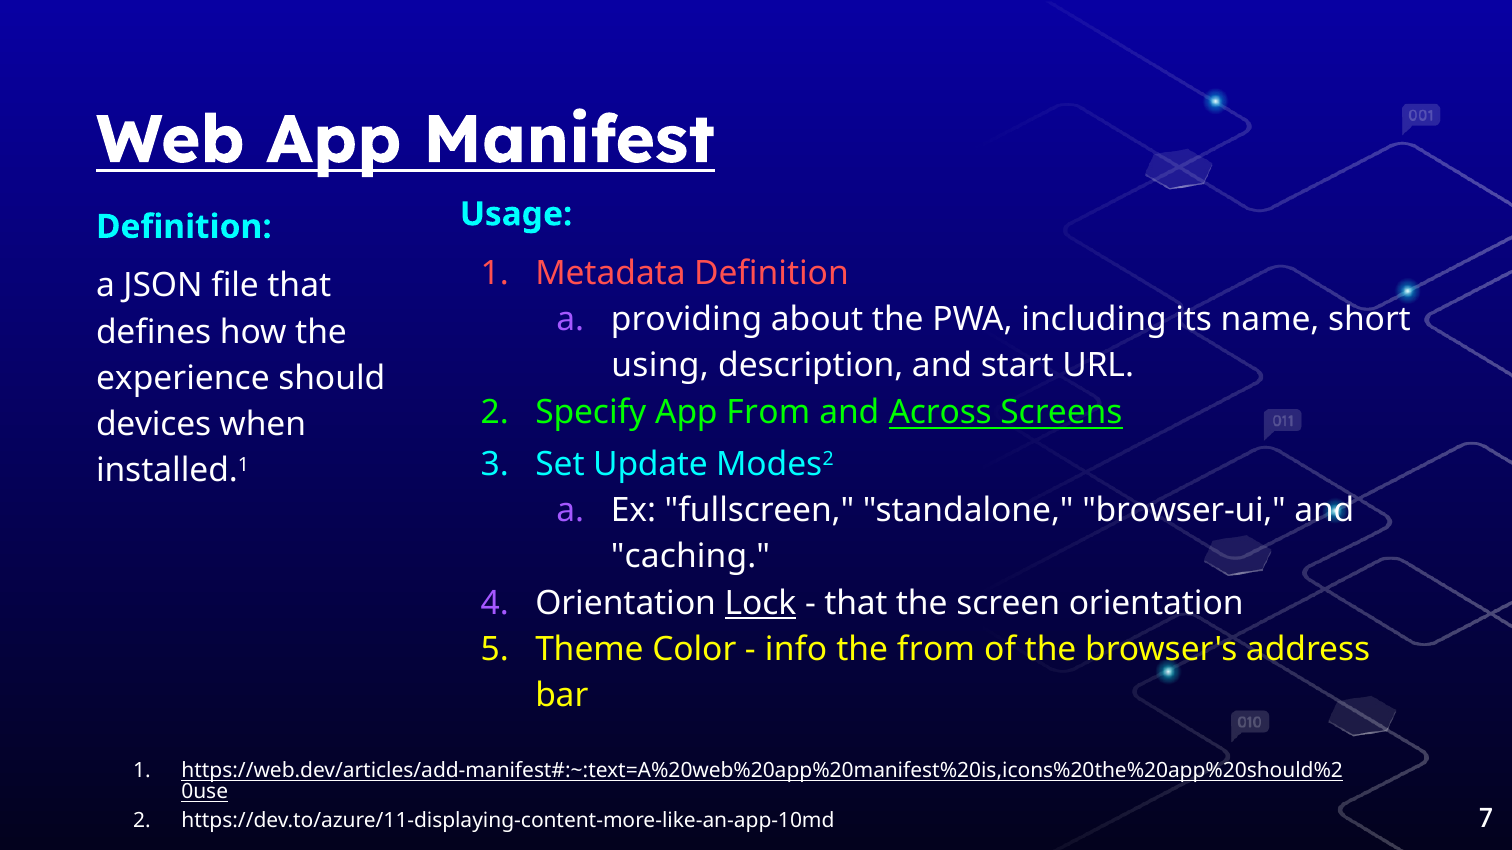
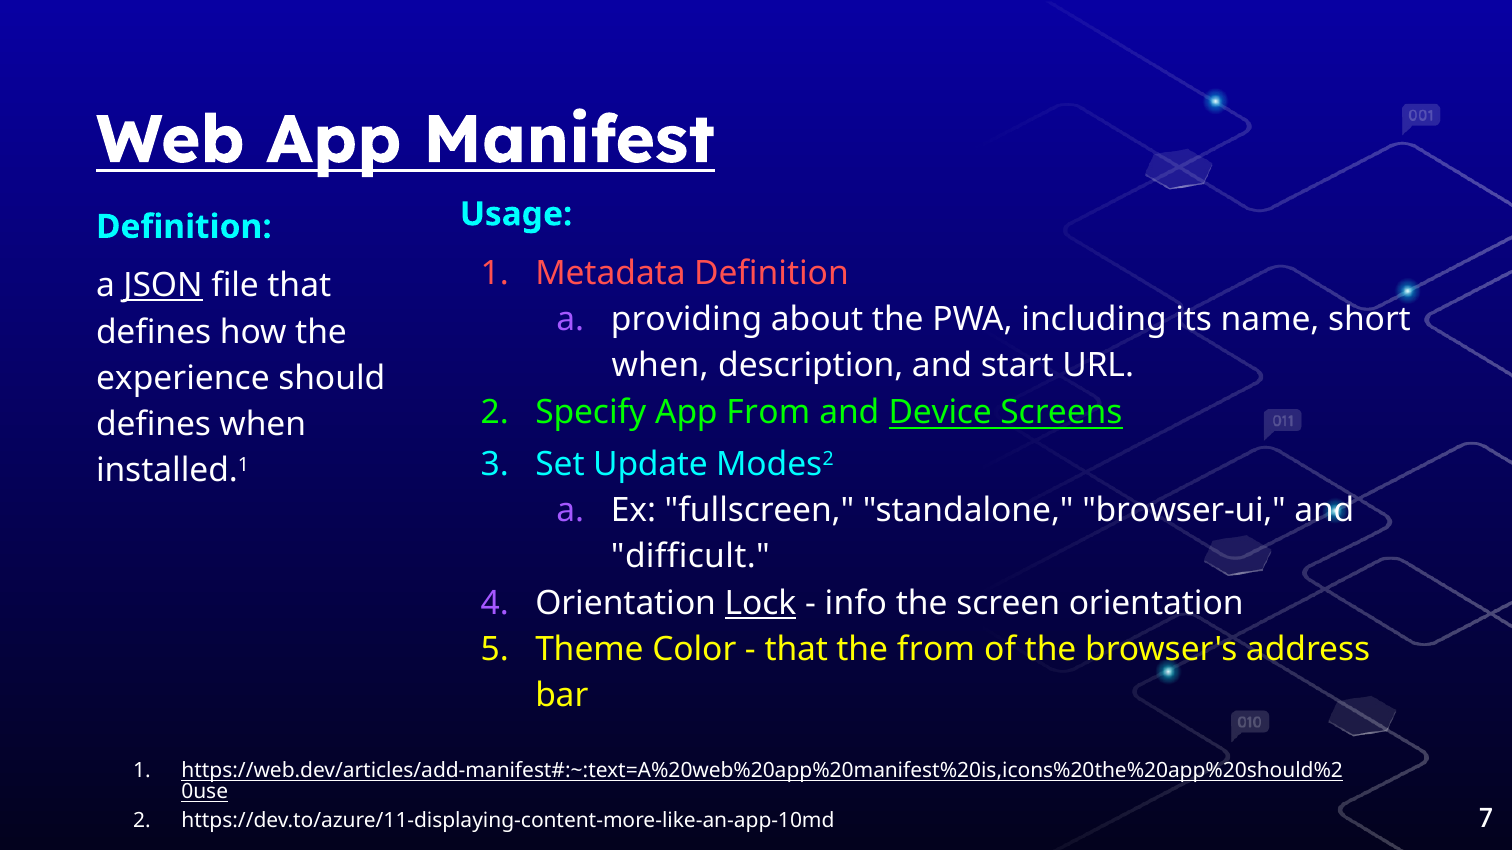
JSON underline: none -> present (163, 286)
using: using -> when (660, 366)
Across: Across -> Device (940, 413)
devices: devices -> defines (153, 425)
caching: caching -> difficult (690, 557)
that: that -> info (856, 604)
info: info -> that (796, 650)
